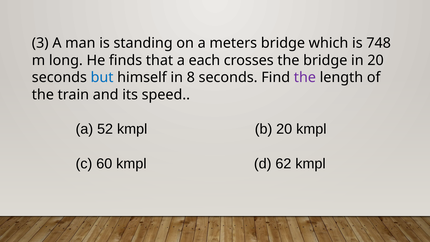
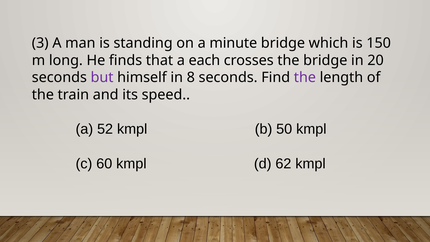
meters: meters -> minute (233, 43)
748: 748 -> 150 (379, 43)
but colour: blue -> purple (102, 78)
b 20: 20 -> 50 (284, 129)
